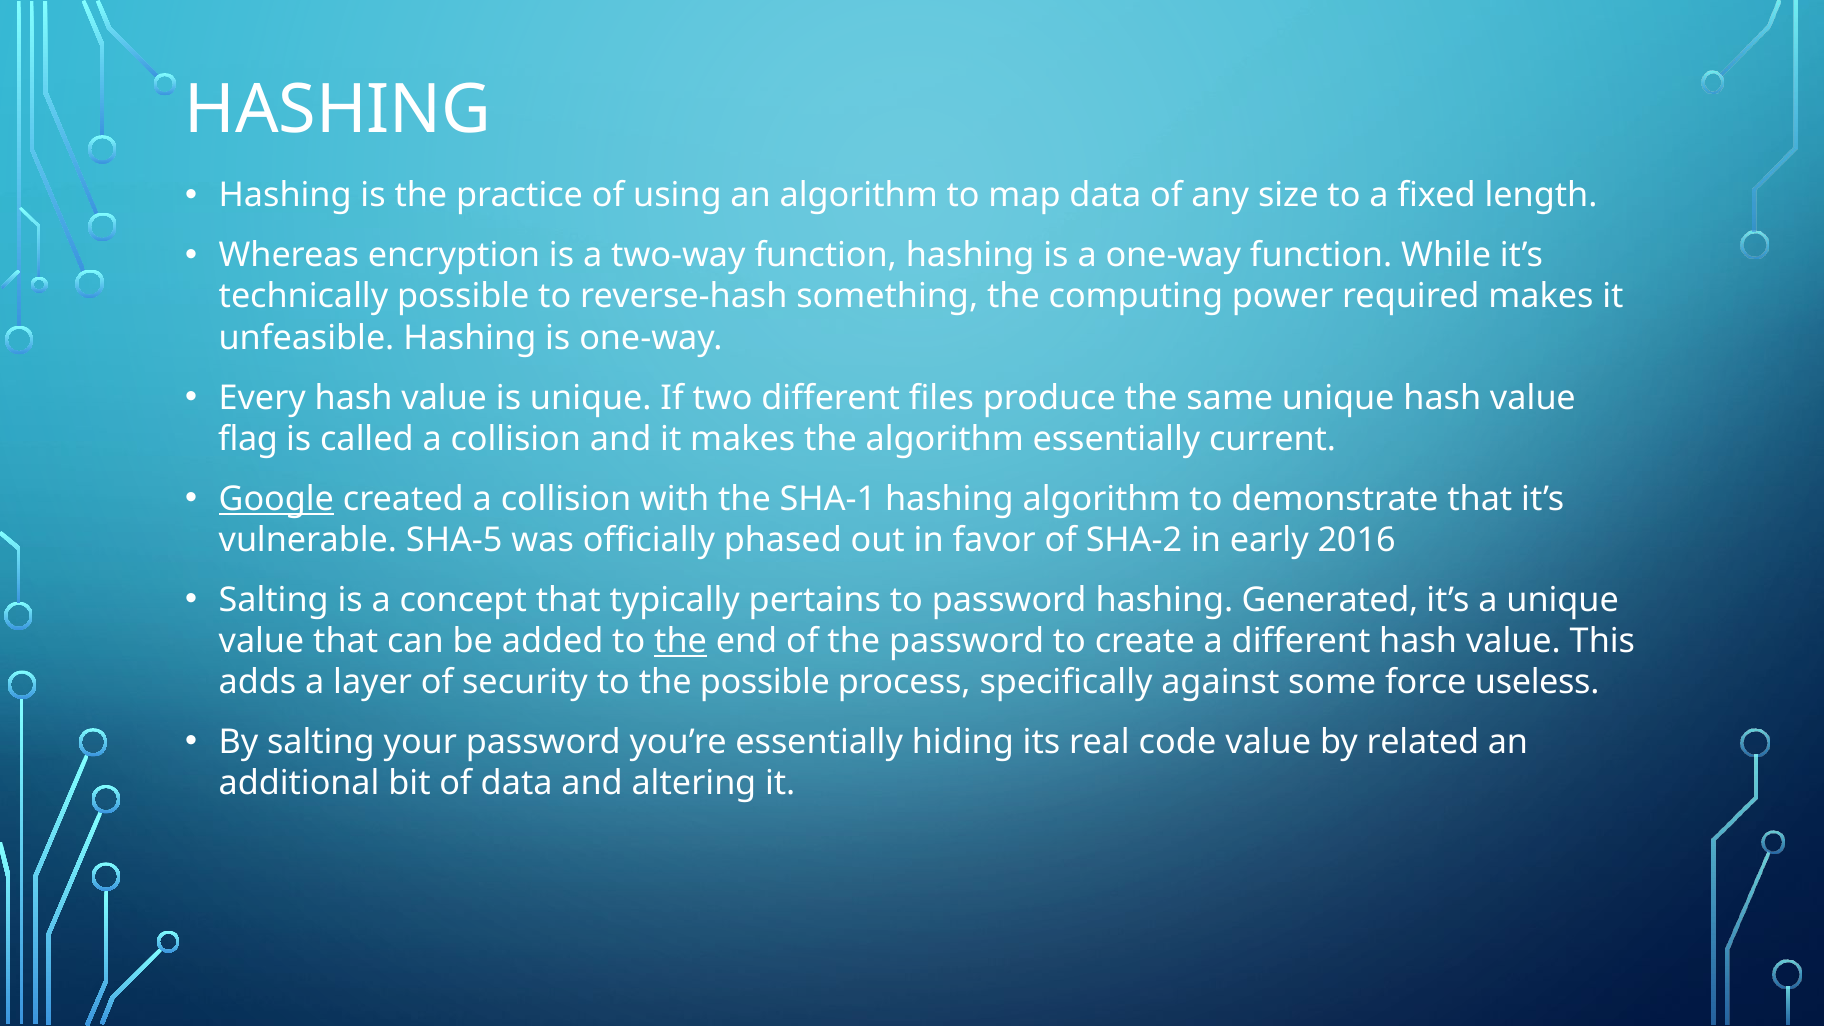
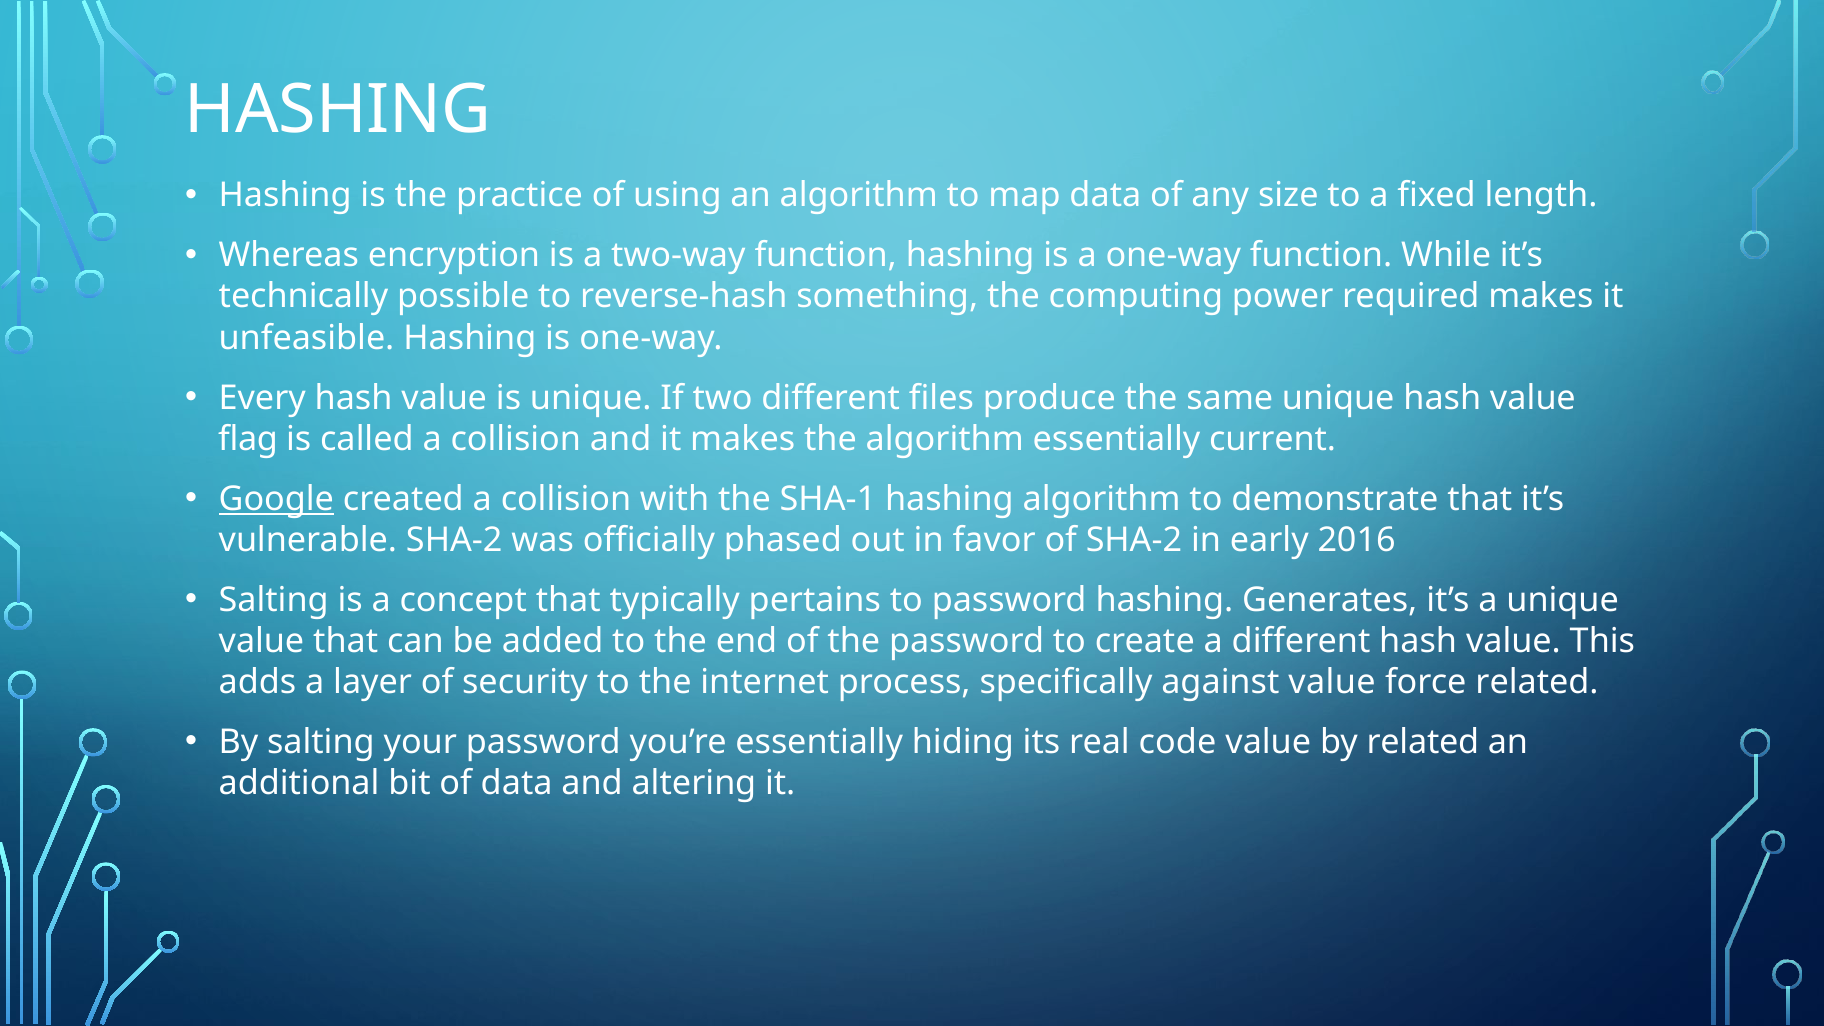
vulnerable SHA-5: SHA-5 -> SHA-2 (454, 540)
Generated: Generated -> Generates (1330, 600)
the underline: present -> none (681, 641)
the possible: possible -> internet (765, 682)
against some: some -> value (1332, 682)
force useless: useless -> related (1537, 682)
